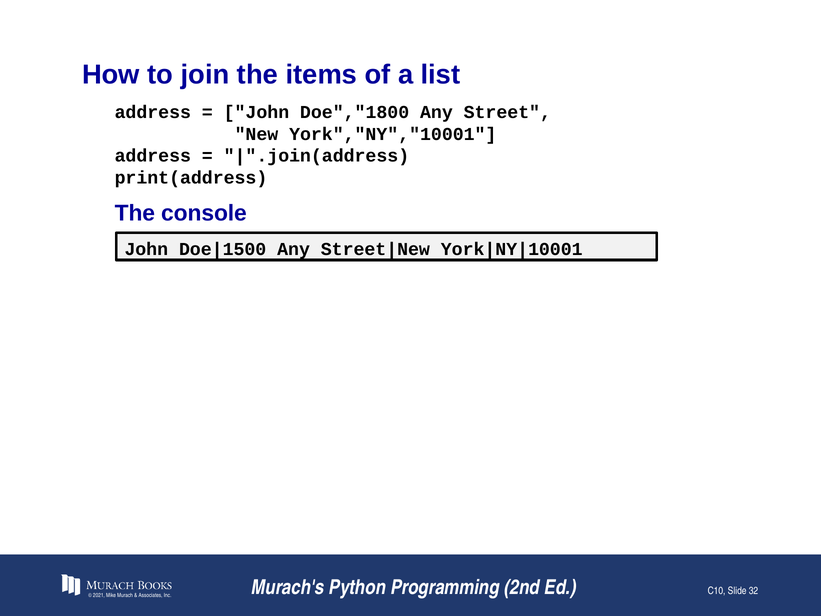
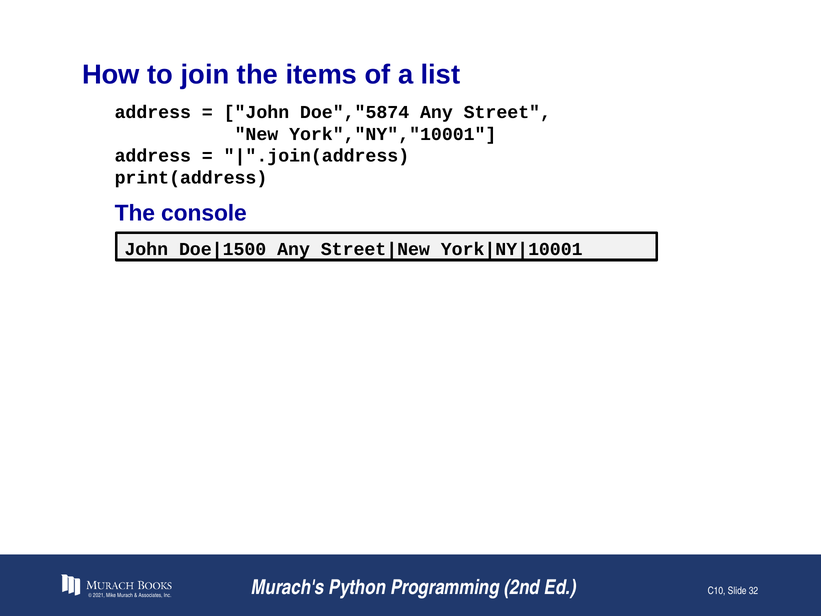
Doe","1800: Doe","1800 -> Doe","5874 (355, 112)
